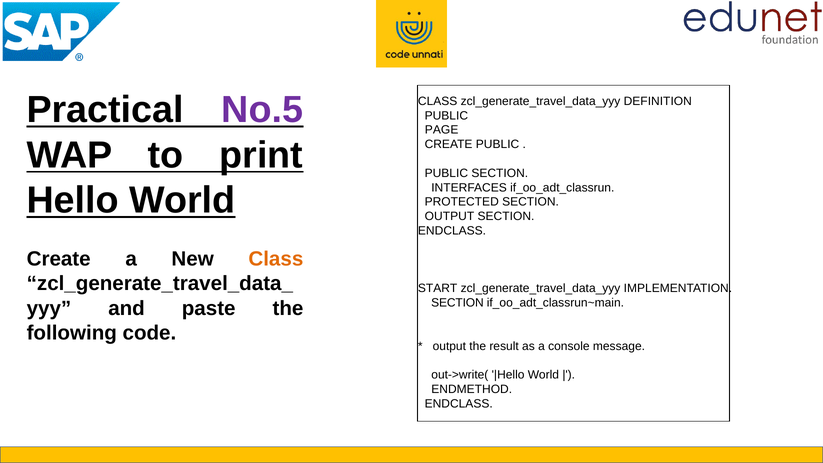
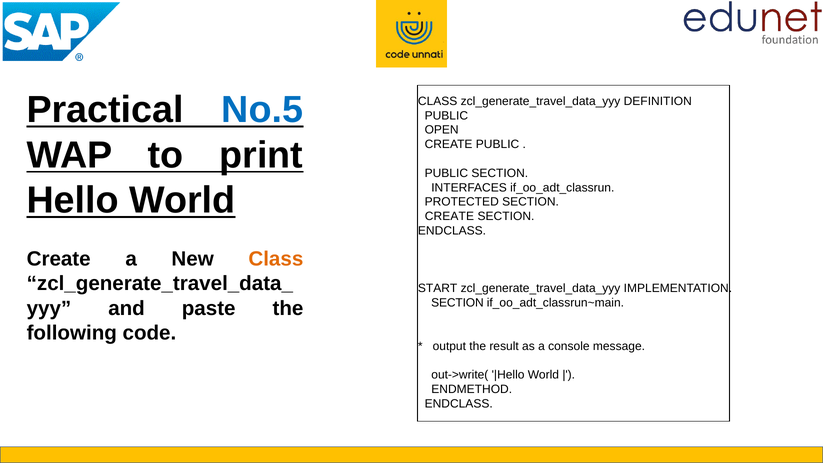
No.5 colour: purple -> blue (262, 110)
PAGE: PAGE -> OPEN (442, 130)
OUTPUT: OUTPUT -> CREATE (449, 216)
